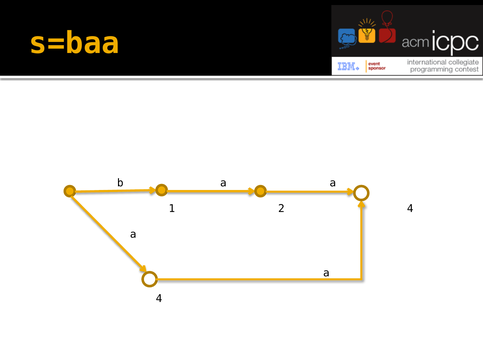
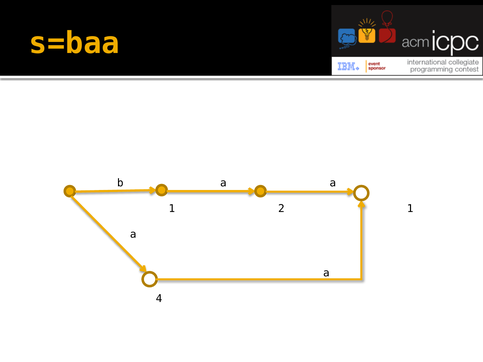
4: 4 -> 1 (410, 209)
